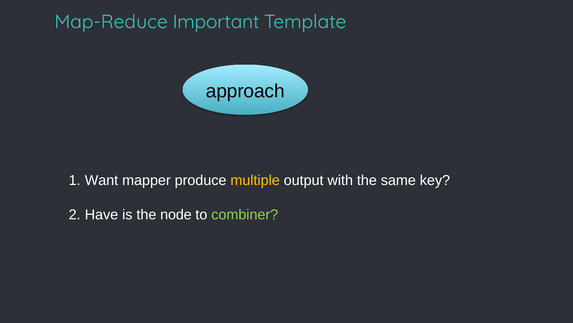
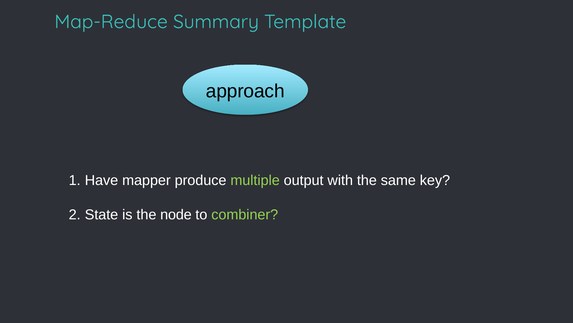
Important: Important -> Summary (216, 22)
Want: Want -> Have (101, 180)
multiple colour: yellow -> light green (255, 180)
Have: Have -> State (102, 214)
